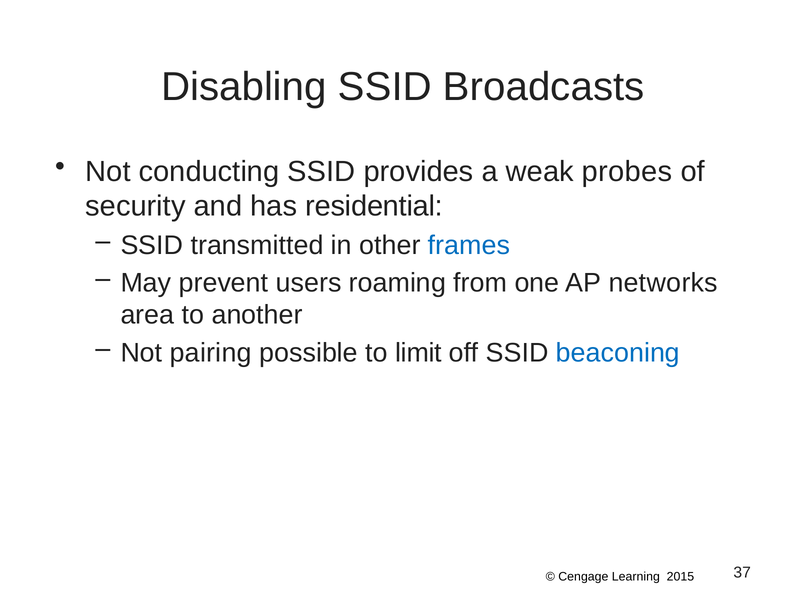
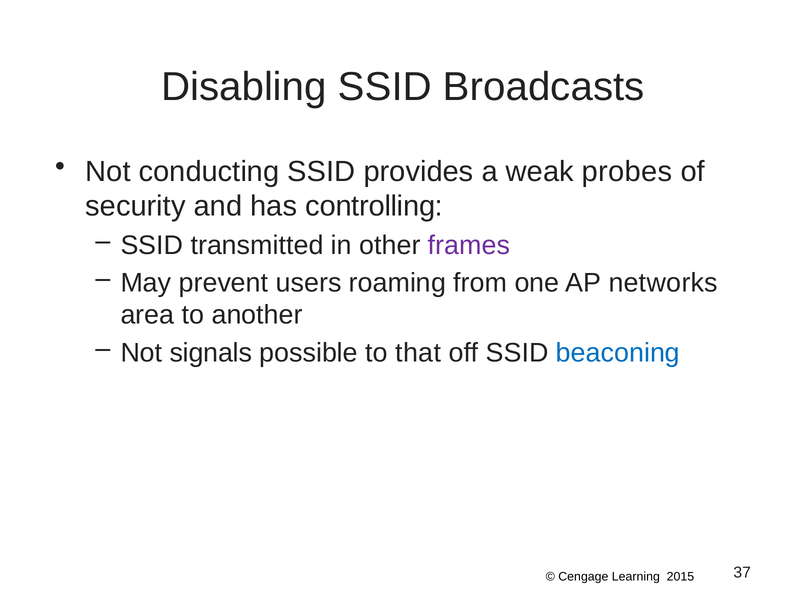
residential: residential -> controlling (374, 206)
frames colour: blue -> purple (469, 245)
pairing: pairing -> signals (211, 352)
limit: limit -> that (418, 352)
